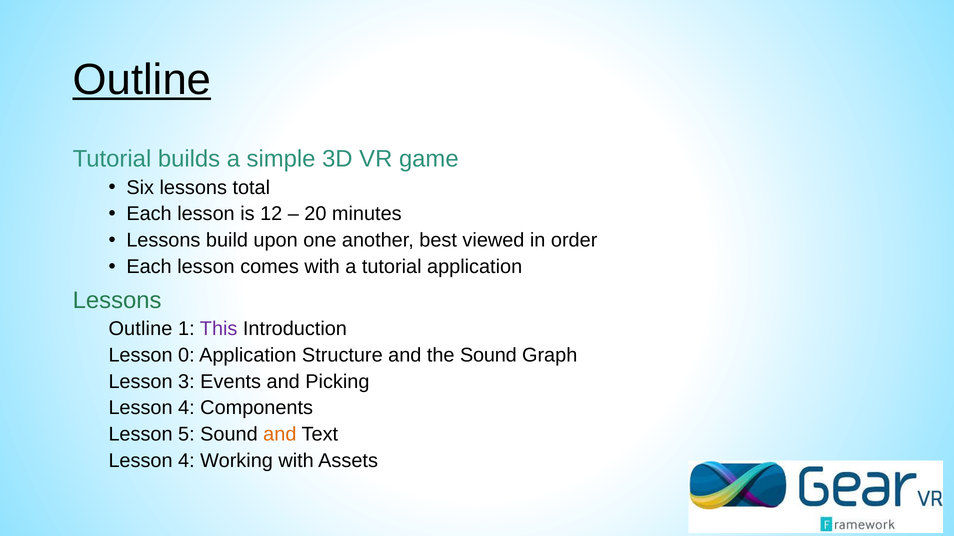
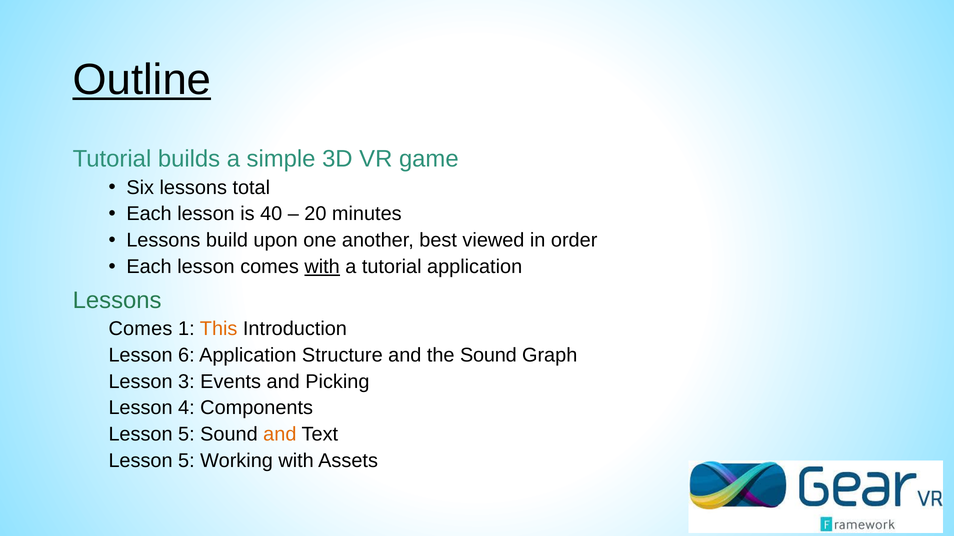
12: 12 -> 40 (271, 214)
with underline: none -> present (322, 267)
Outline: Outline -> Comes (140, 329)
This colour: purple -> orange (219, 329)
0: 0 -> 6 (186, 356)
4: 4 -> 5 (186, 461)
